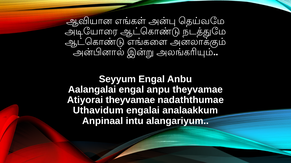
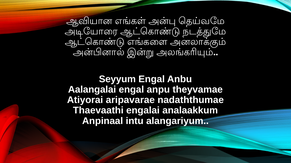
Atiyorai theyvamae: theyvamae -> aripavarae (130, 100)
Uthavidum: Uthavidum -> Thaevaathi (98, 111)
